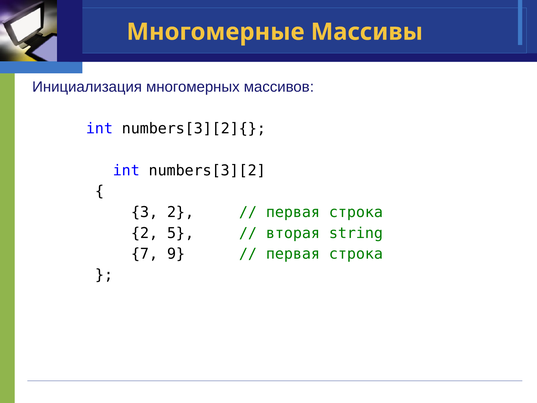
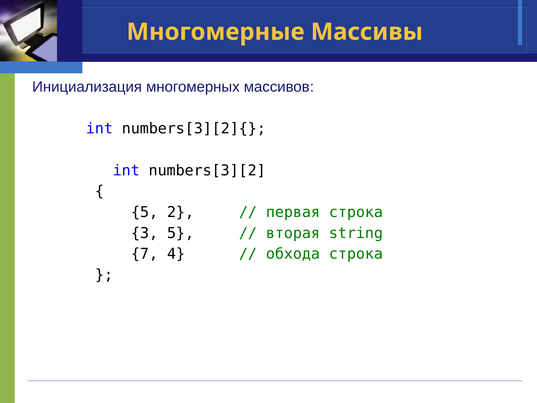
3: 3 -> 5 (145, 212)
2: 2 -> 3 (145, 233)
9: 9 -> 4 (176, 254)
первая: первая -> обхода (293, 254)
